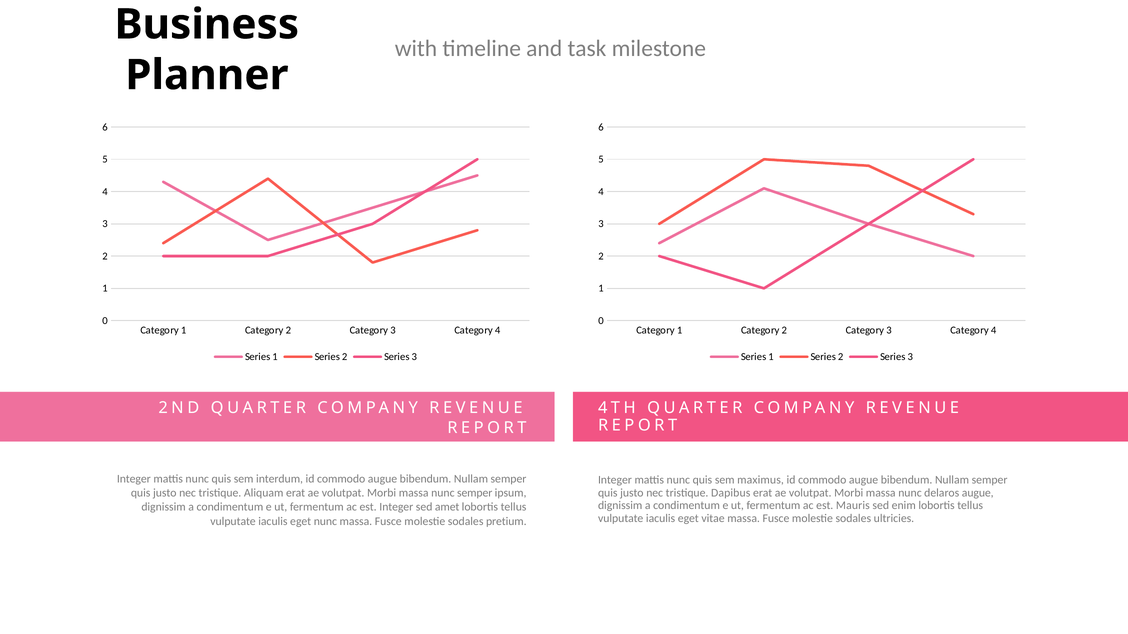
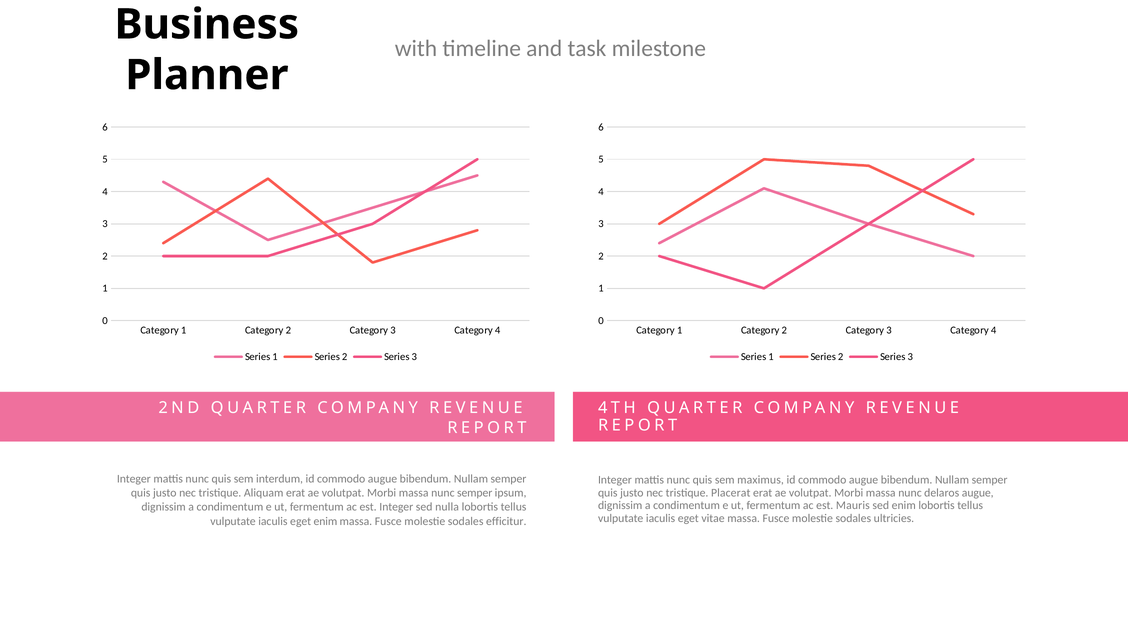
Dapibus: Dapibus -> Placerat (731, 493)
amet: amet -> nulla (447, 507)
eget nunc: nunc -> enim (325, 522)
pretium: pretium -> efficitur (506, 522)
